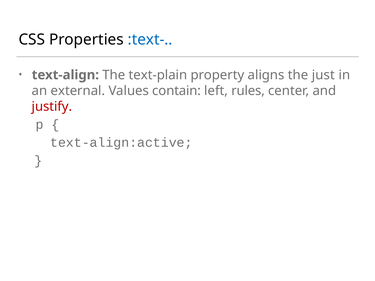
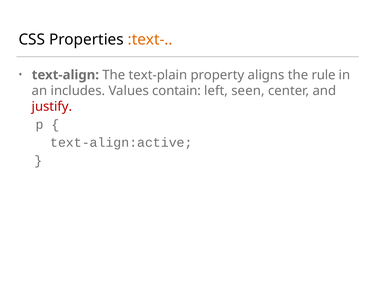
:text- colour: blue -> orange (150, 40)
just: just -> rule (324, 75)
external: external -> includes (78, 91)
rules: rules -> seen (248, 91)
